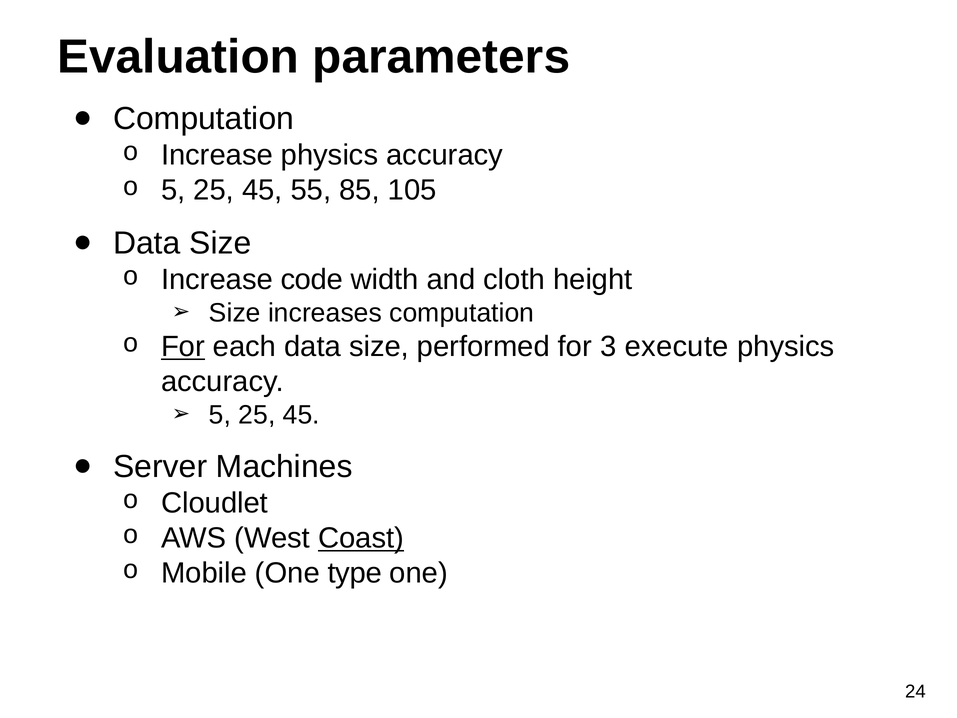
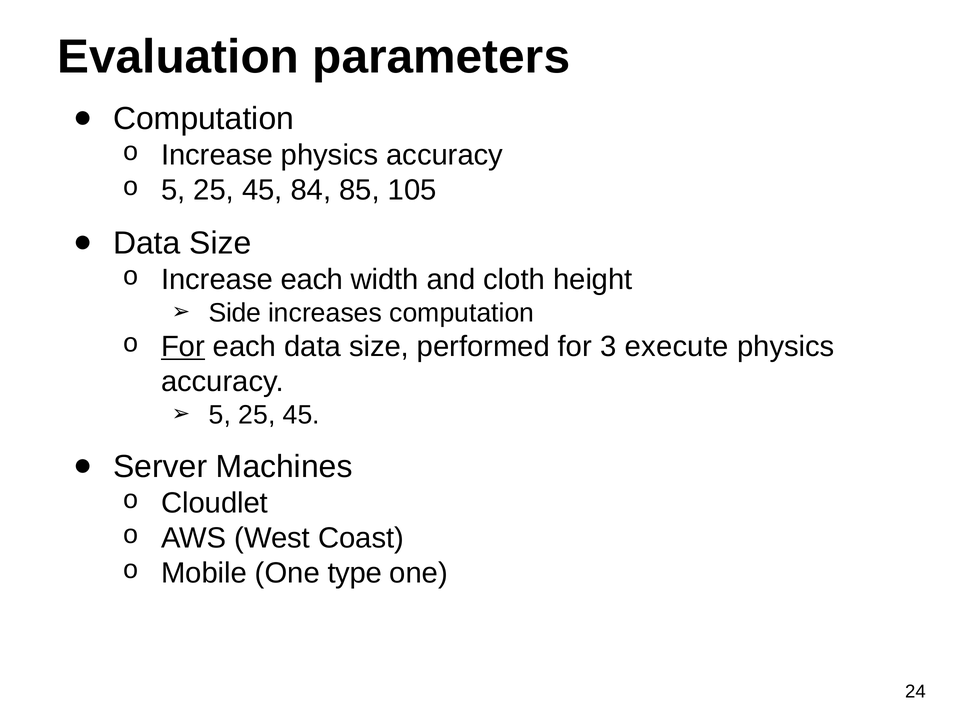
55: 55 -> 84 (311, 190)
Increase code: code -> each (312, 280)
Size: Size -> Side (235, 313)
Coast underline: present -> none (361, 538)
